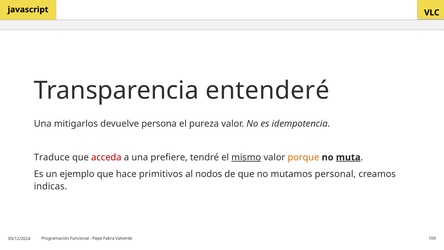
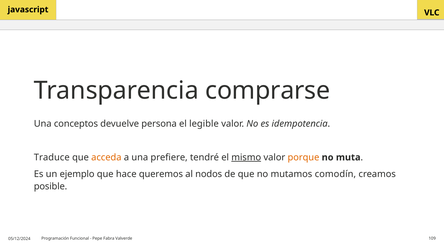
entenderé: entenderé -> comprarse (268, 91)
mitigarlos: mitigarlos -> conceptos (76, 124)
pureza: pureza -> legible (204, 124)
acceda colour: red -> orange (106, 157)
muta underline: present -> none (348, 157)
primitivos: primitivos -> queremos (161, 174)
personal: personal -> comodín (335, 174)
indicas: indicas -> posible (51, 186)
